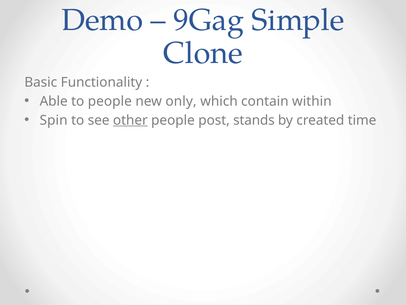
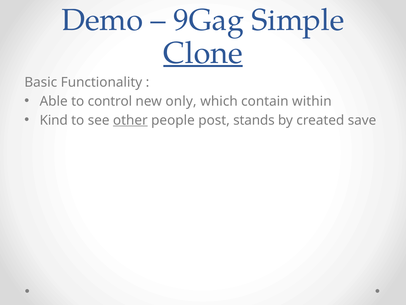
Clone underline: none -> present (203, 53)
to people: people -> control (110, 101)
Spin: Spin -> Kind (54, 120)
time: time -> save (362, 120)
